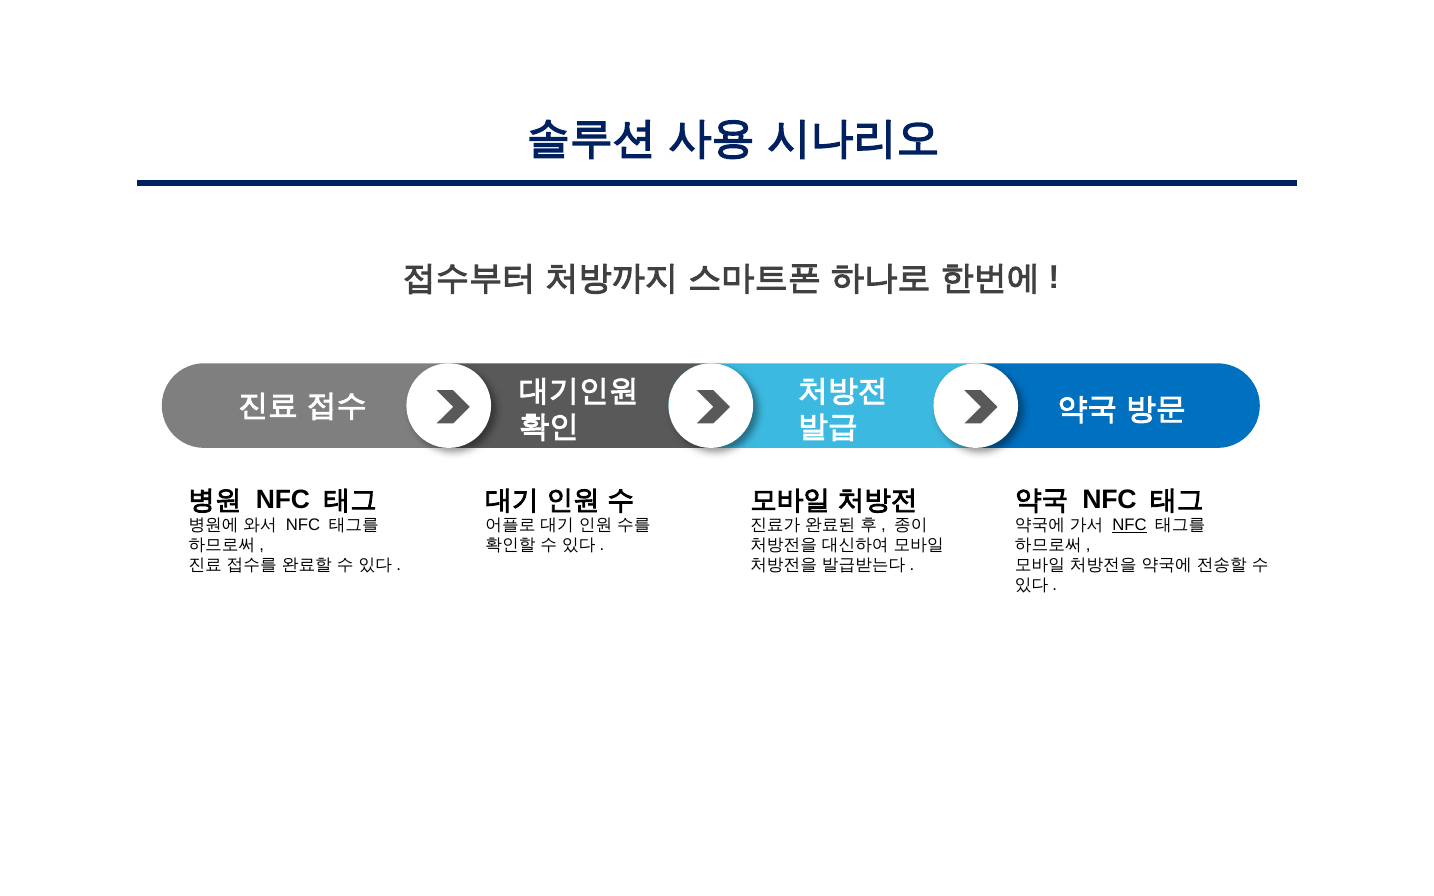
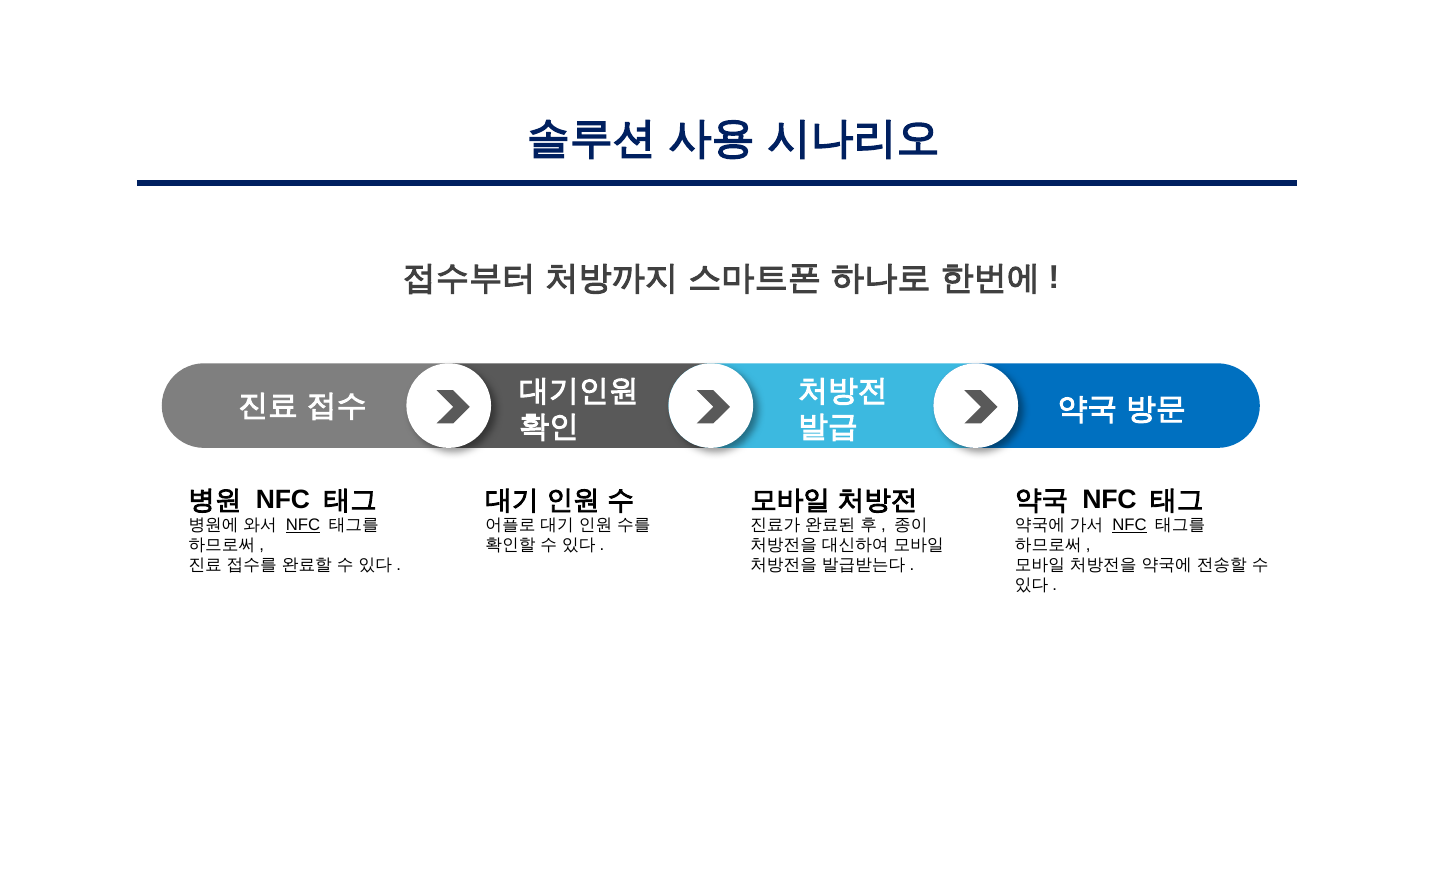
NFC underline: none -> present (303, 525)
